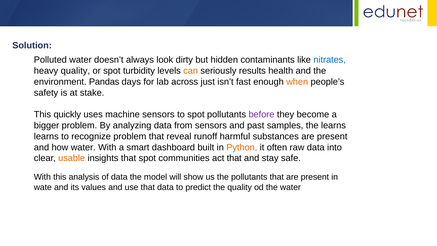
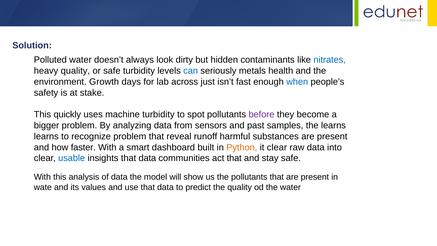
or spot: spot -> safe (112, 71)
can colour: orange -> blue (191, 71)
results: results -> metals (252, 71)
Pandas: Pandas -> Growth (104, 82)
when colour: orange -> blue (297, 82)
machine sensors: sensors -> turbidity (158, 114)
how water: water -> faster (83, 147)
it often: often -> clear (277, 147)
usable colour: orange -> blue (72, 158)
insights that spot: spot -> data (147, 158)
